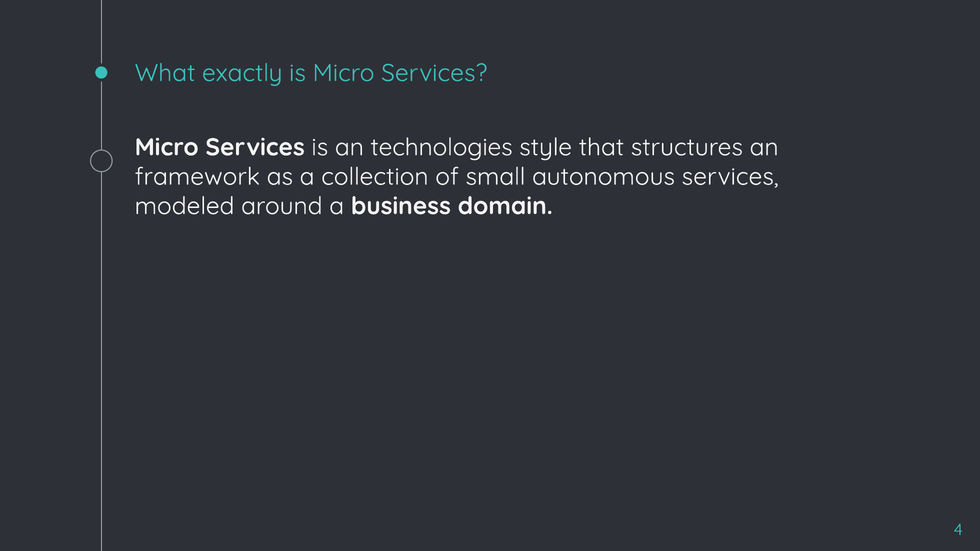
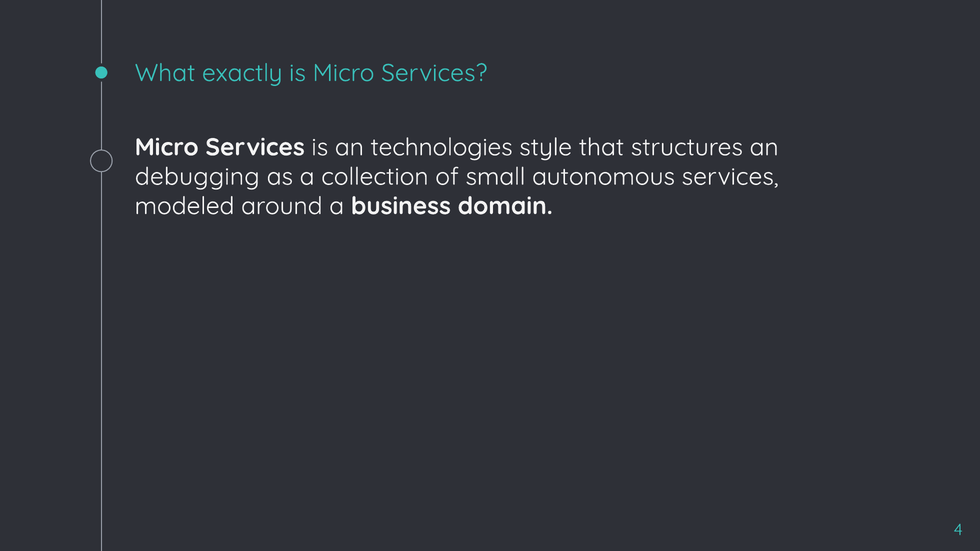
framework: framework -> debugging (197, 177)
